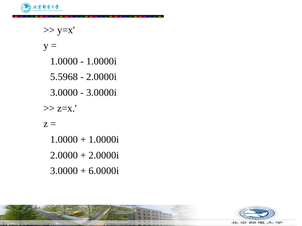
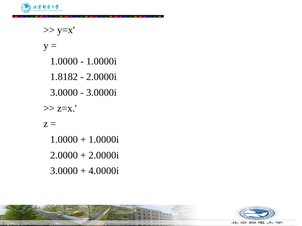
5.5968: 5.5968 -> 1.8182 (64, 77)
6.0000i: 6.0000i -> 4.0000i (104, 171)
